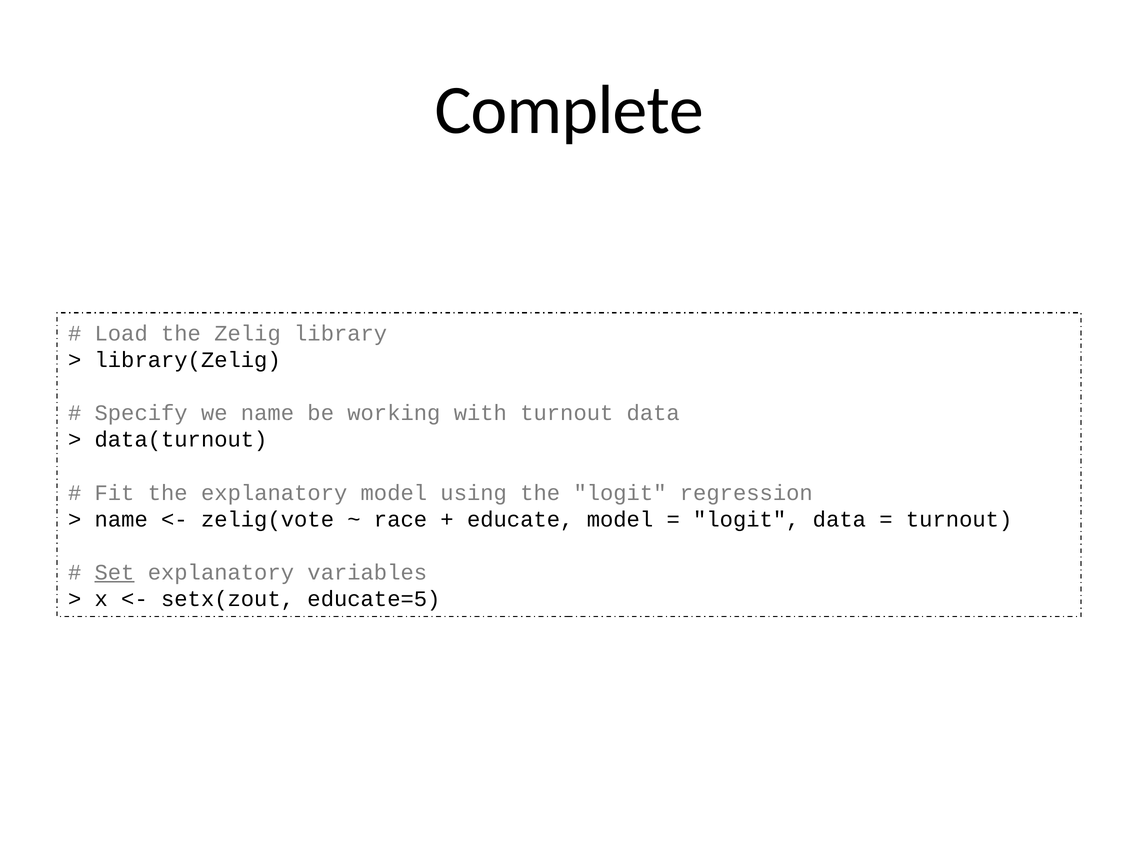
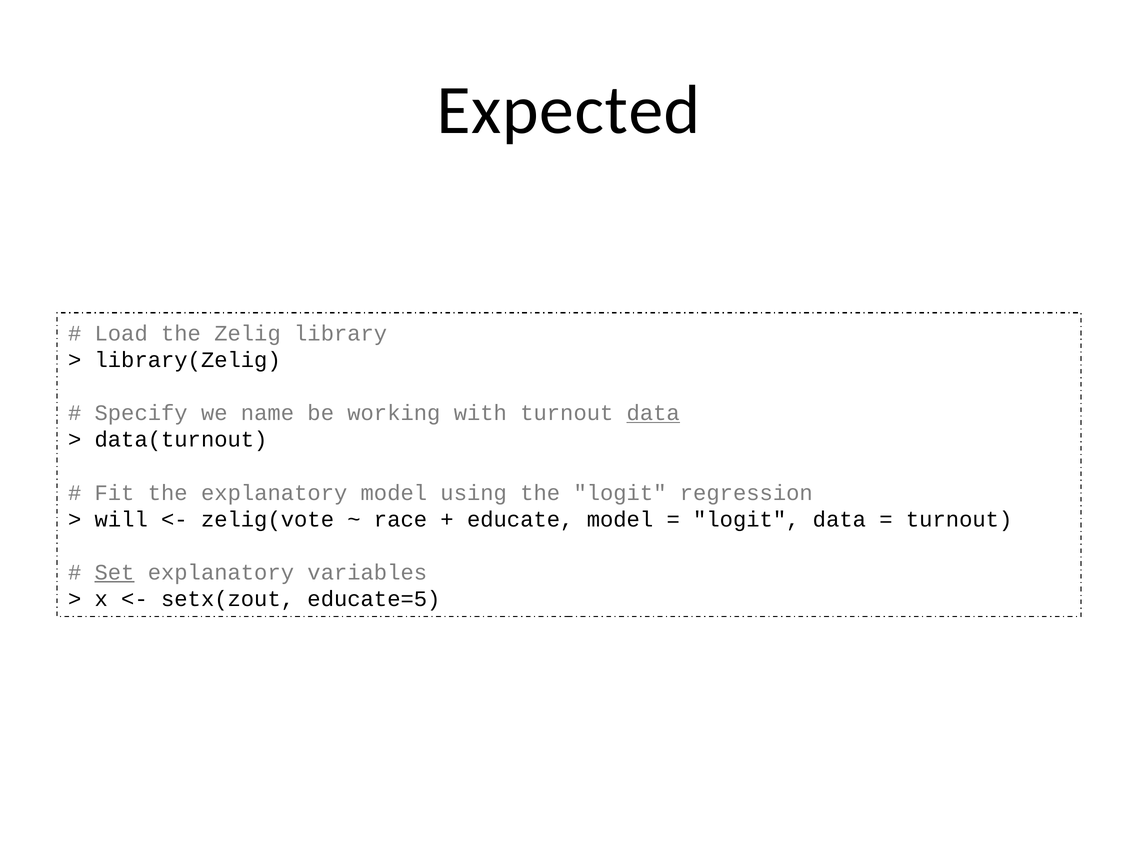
Complete: Complete -> Expected (568, 110)
data underline: none -> present (653, 413)
name: name -> will (121, 520)
